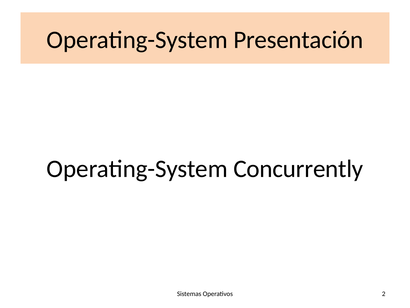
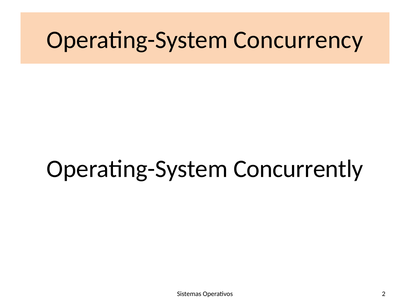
Presentación: Presentación -> Concurrency (298, 40)
